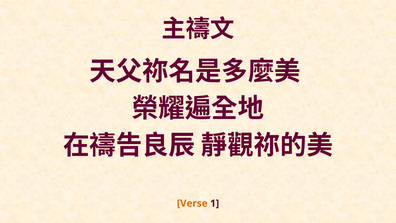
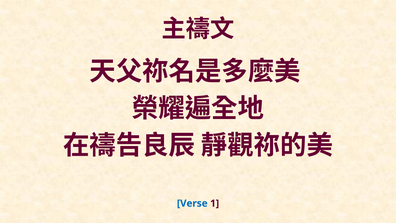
Verse colour: orange -> blue (192, 203)
